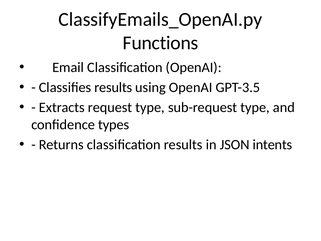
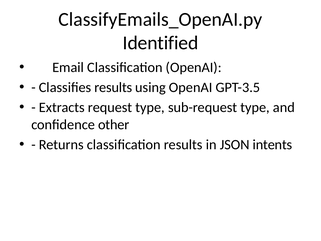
Functions: Functions -> Identified (161, 43)
types: types -> other (114, 124)
